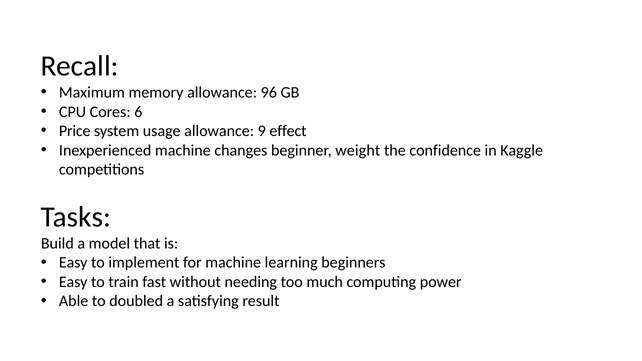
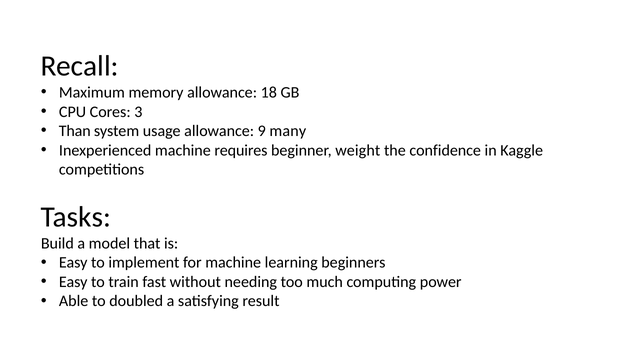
96: 96 -> 18 (269, 93)
6: 6 -> 3 (138, 112)
Price: Price -> Than (75, 131)
effect: effect -> many (288, 131)
changes: changes -> requires (241, 150)
